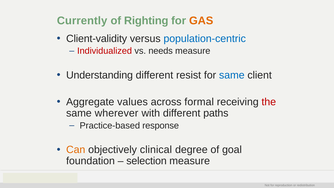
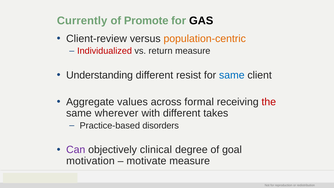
Righting: Righting -> Promote (146, 21)
GAS colour: orange -> black (201, 21)
Client-validity: Client-validity -> Client-review (97, 39)
population-centric colour: blue -> orange (205, 39)
needs: needs -> return (161, 51)
paths: paths -> takes (216, 113)
response: response -> disorders (161, 125)
Can colour: orange -> purple (76, 150)
foundation: foundation -> motivation (90, 161)
selection: selection -> motivate (146, 161)
